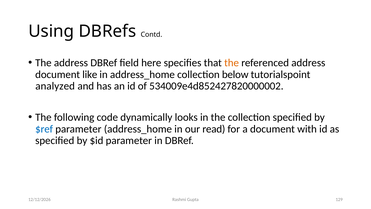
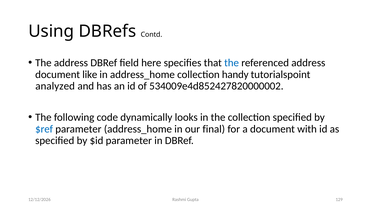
the colour: orange -> blue (232, 63)
below: below -> handy (235, 74)
read: read -> final (214, 129)
